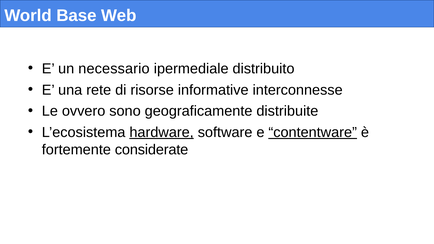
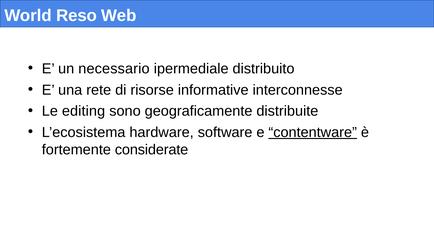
Base: Base -> Reso (76, 16)
ovvero: ovvero -> editing (84, 111)
hardware underline: present -> none (162, 132)
